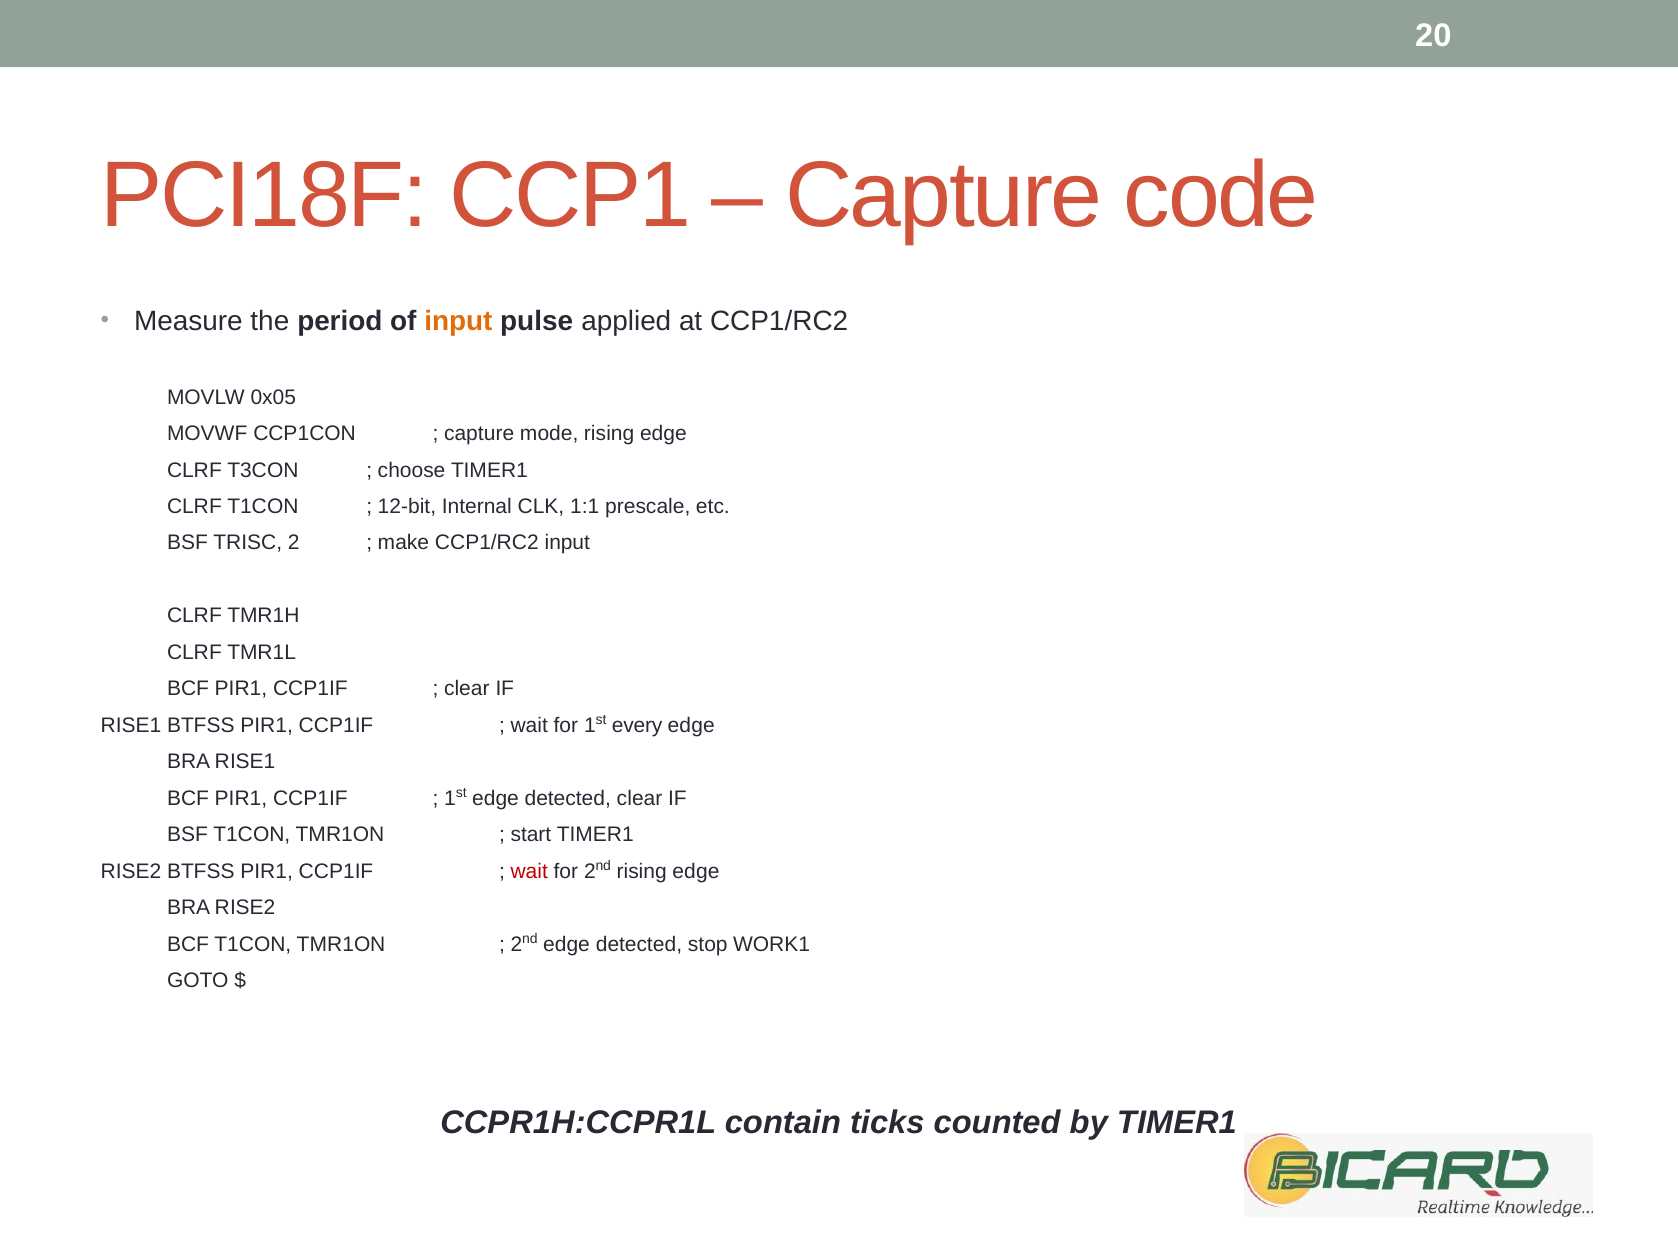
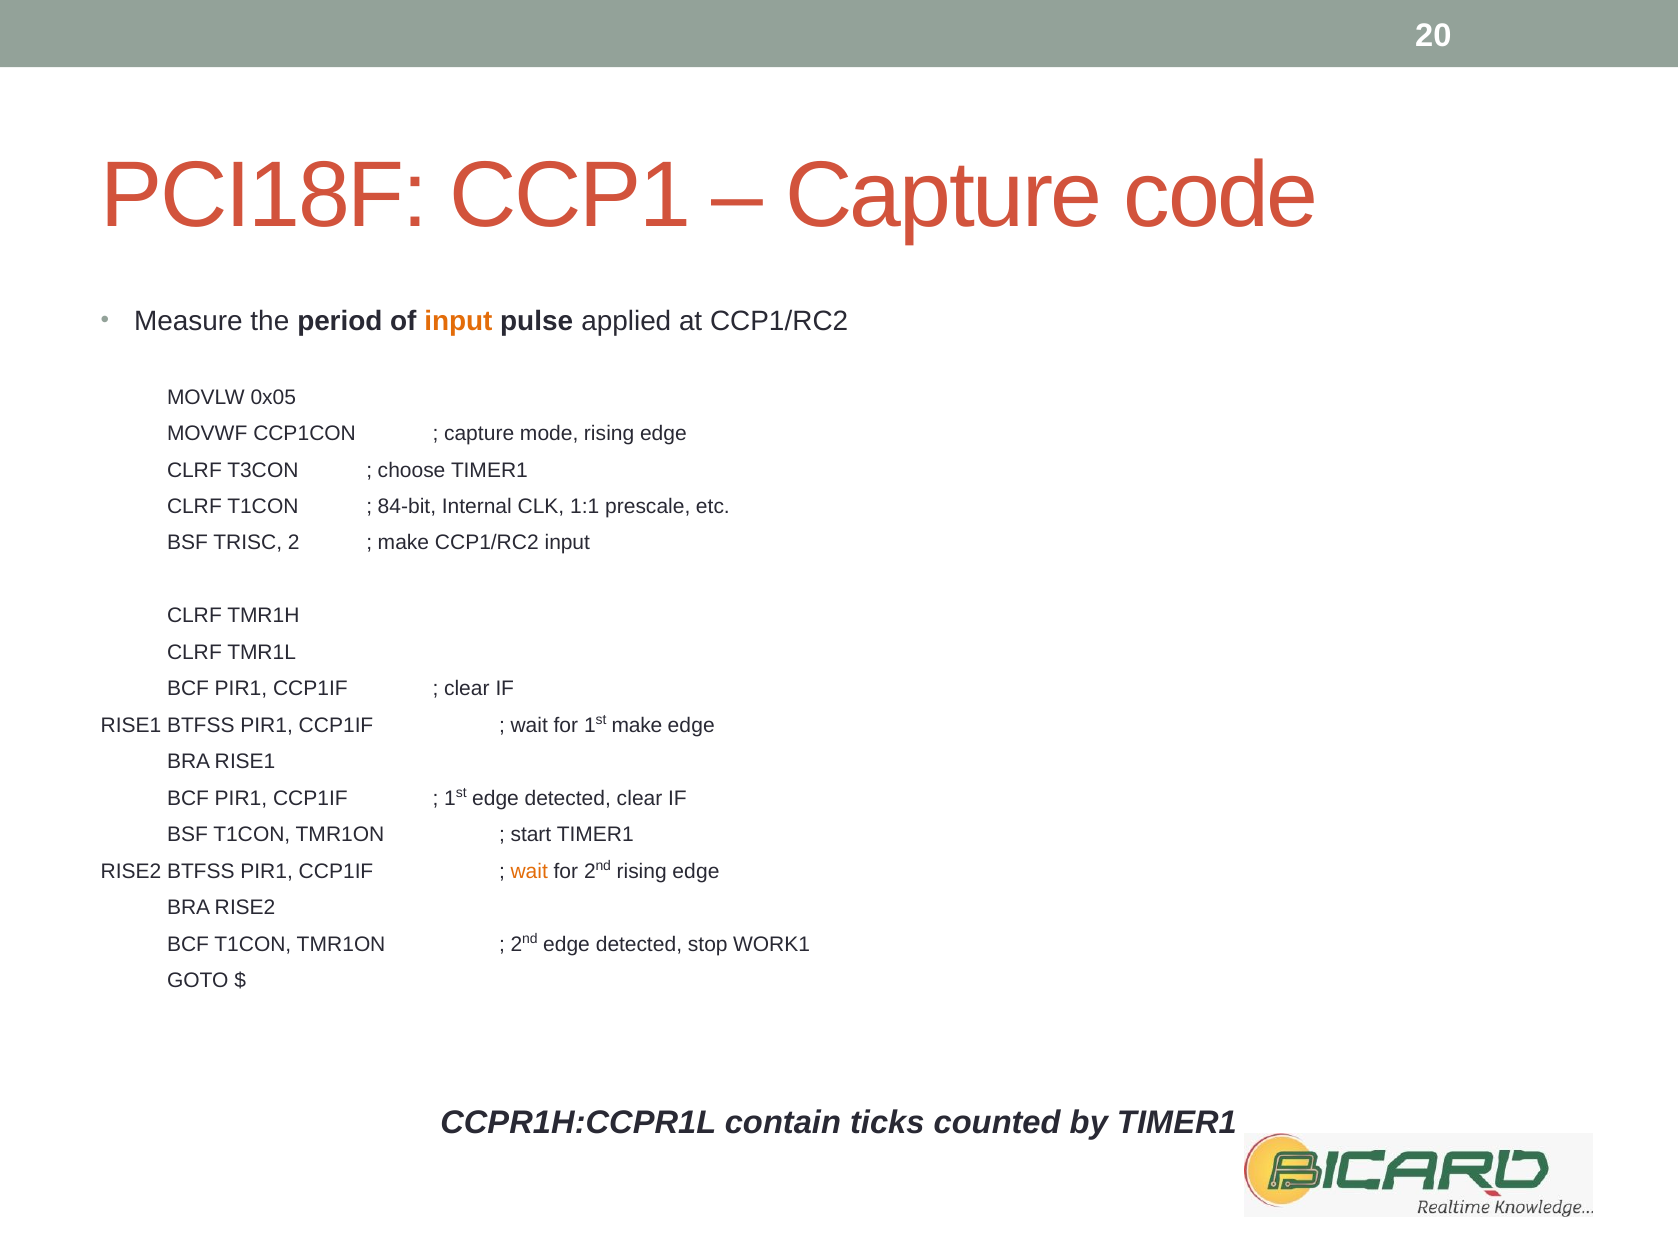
12-bit: 12-bit -> 84-bit (407, 506)
1st every: every -> make (637, 725)
wait colour: red -> orange (529, 871)
